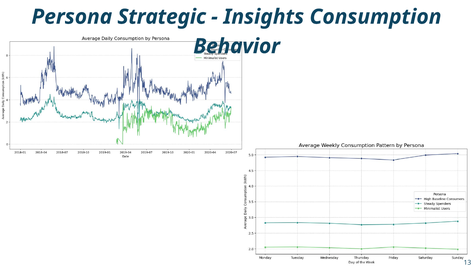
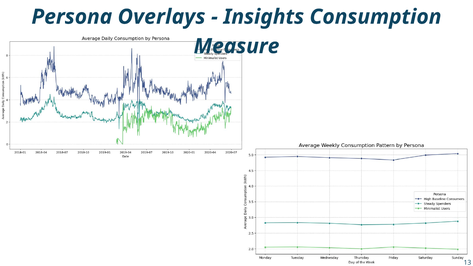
Strategic: Strategic -> Overlays (162, 17)
Behavior: Behavior -> Measure (237, 46)
